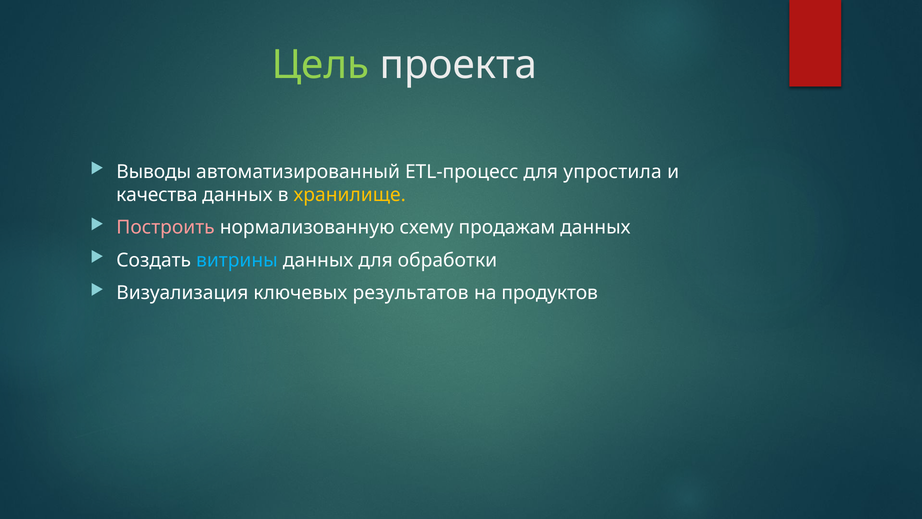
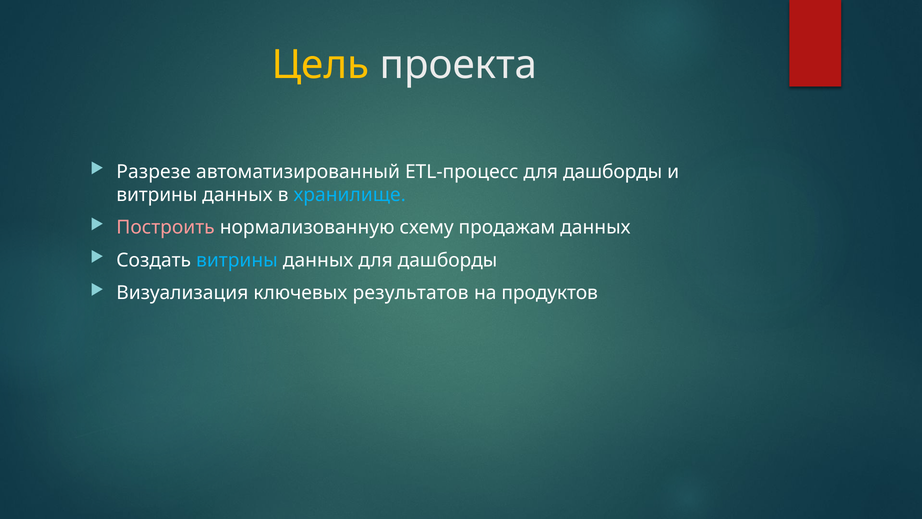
Цель colour: light green -> yellow (320, 65)
Выводы: Выводы -> Разрезе (154, 172)
ETL-процесс для упростила: упростила -> дашборды (613, 172)
качества: качества -> витрины (157, 195)
хранилище colour: yellow -> light blue (350, 195)
данных для обработки: обработки -> дашборды (448, 260)
